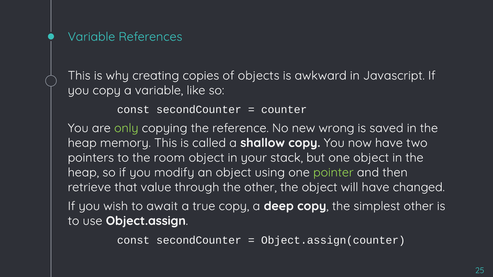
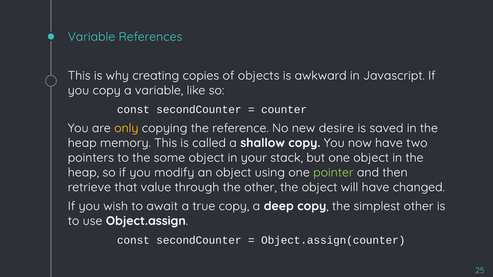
only colour: light green -> yellow (126, 128)
wrong: wrong -> desire (336, 128)
room: room -> some (169, 158)
